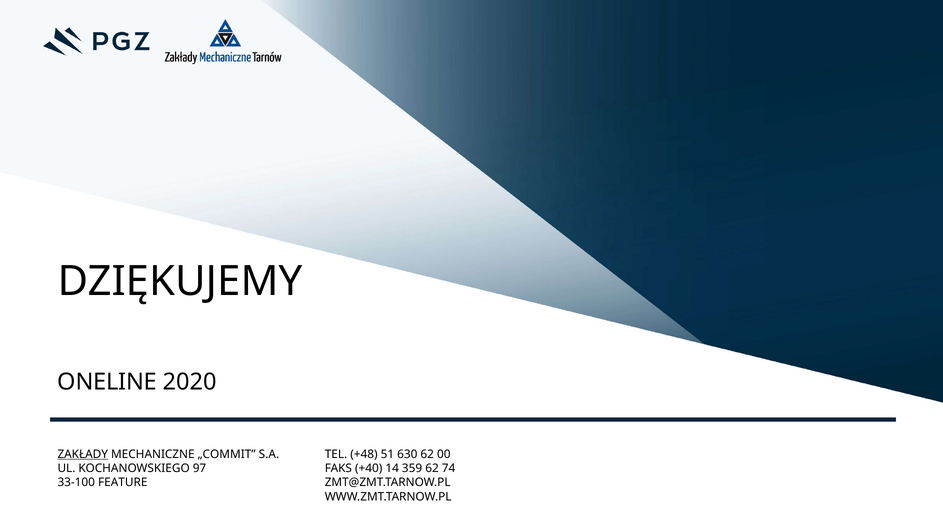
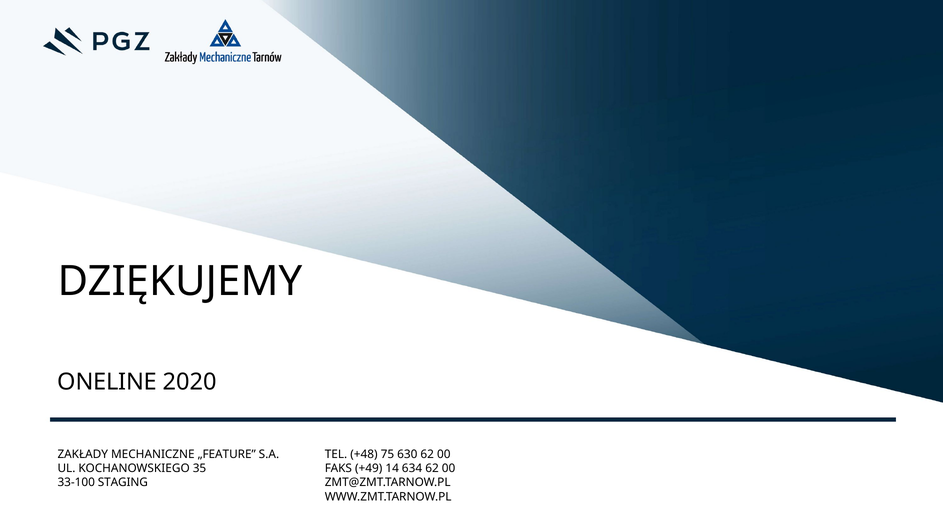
ZAKŁADY underline: present -> none (83, 455)
„COMMIT: „COMMIT -> „FEATURE (227, 455)
51: 51 -> 75 (387, 455)
97: 97 -> 35 (200, 469)
+40: +40 -> +49 (369, 469)
359: 359 -> 634 (412, 469)
74: 74 -> 00 (449, 469)
FEATURE: FEATURE -> STAGING (123, 483)
